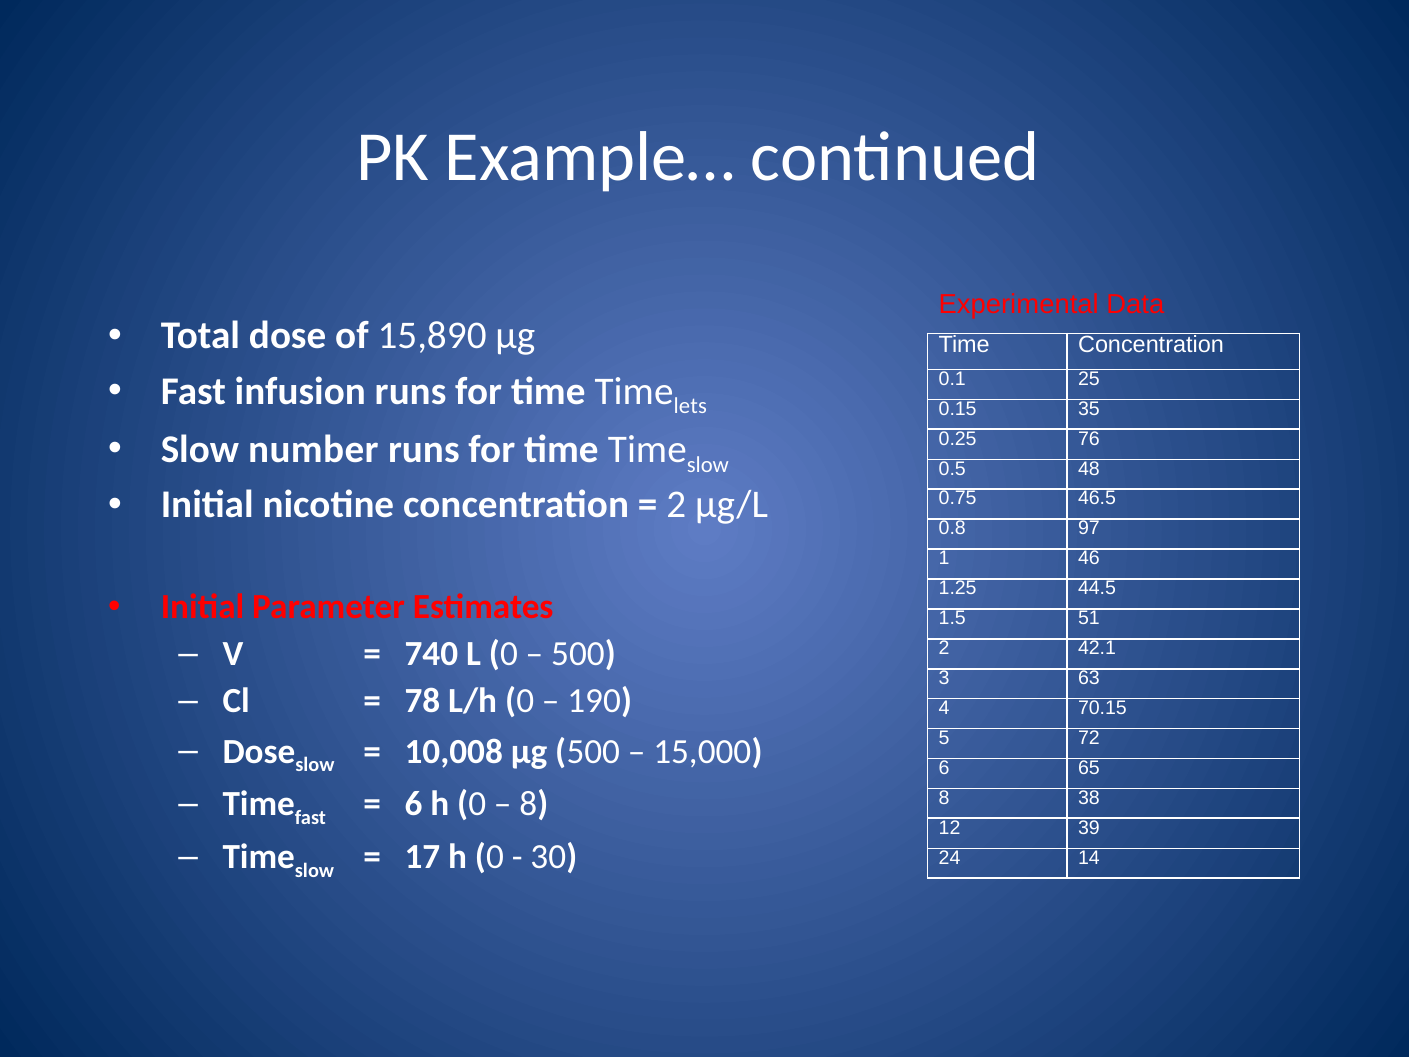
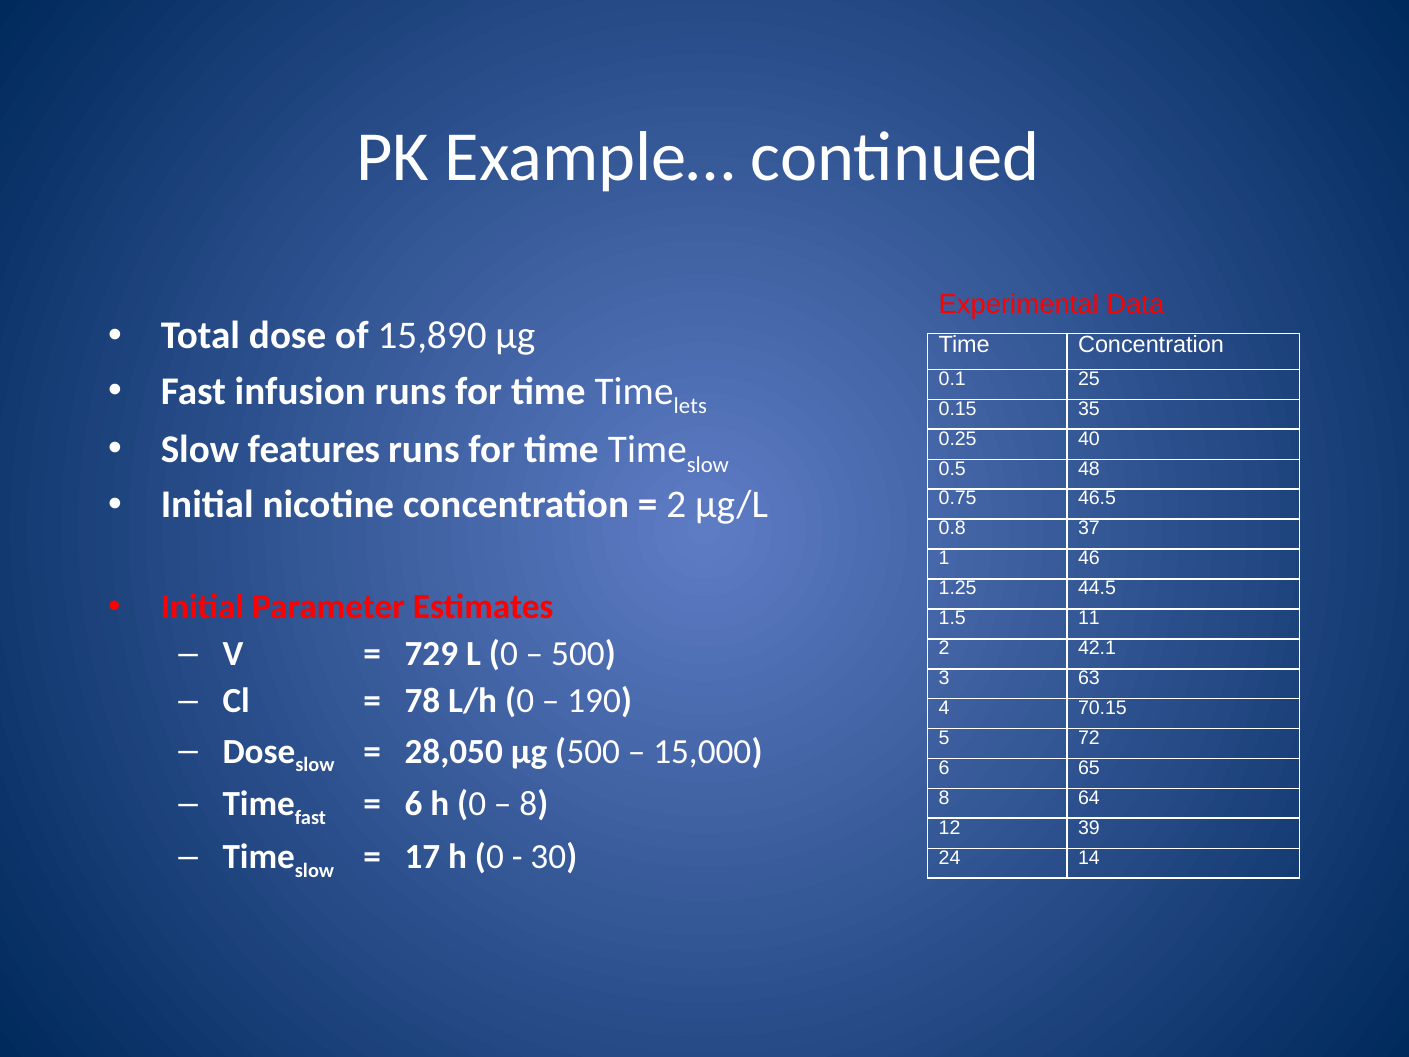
76: 76 -> 40 (1089, 438)
number: number -> features (314, 450)
97: 97 -> 37 (1089, 528)
51: 51 -> 11 (1089, 618)
740: 740 -> 729 (431, 654)
10,008: 10,008 -> 28,050 (454, 751)
38: 38 -> 64 (1089, 798)
